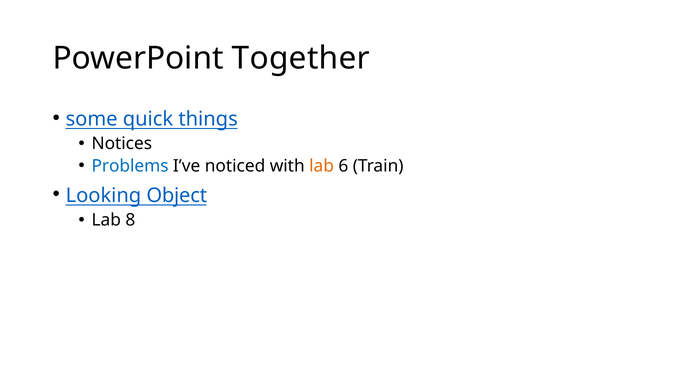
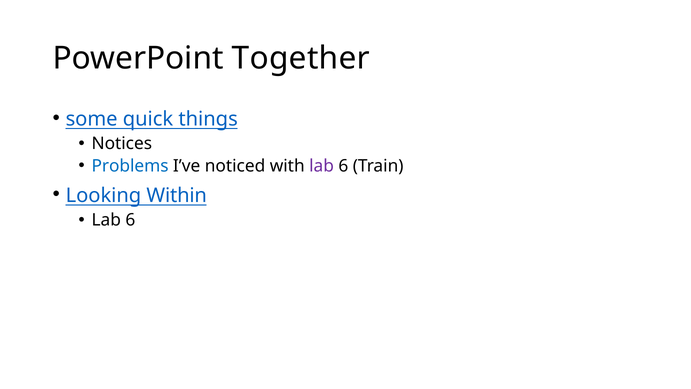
lab colour: orange -> purple (322, 166)
Object: Object -> Within (177, 195)
8: 8 -> 6 (130, 220)
